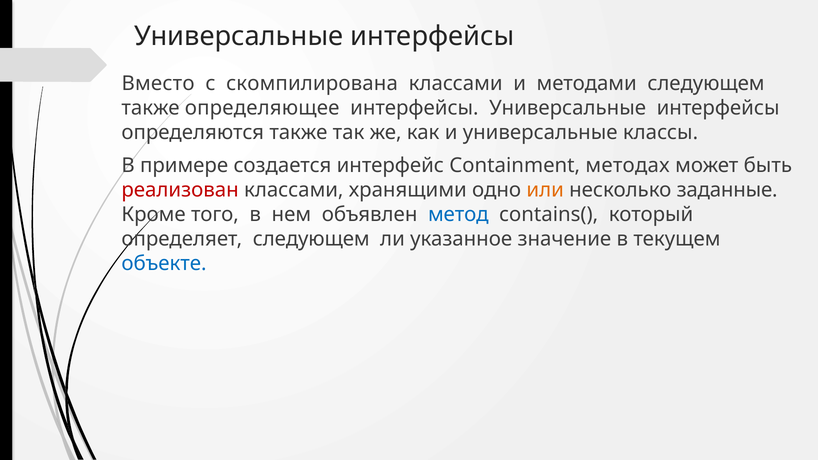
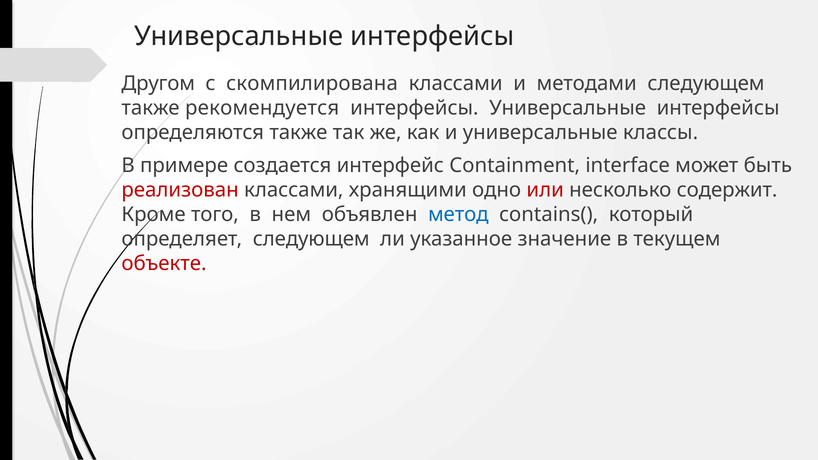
Вместо: Вместо -> Другом (158, 83)
определяющее: определяющее -> рекомендуется (262, 108)
методах: методах -> interface (628, 166)
или colour: orange -> red (545, 190)
заданные: заданные -> содержит (727, 190)
объекте colour: blue -> red (164, 264)
